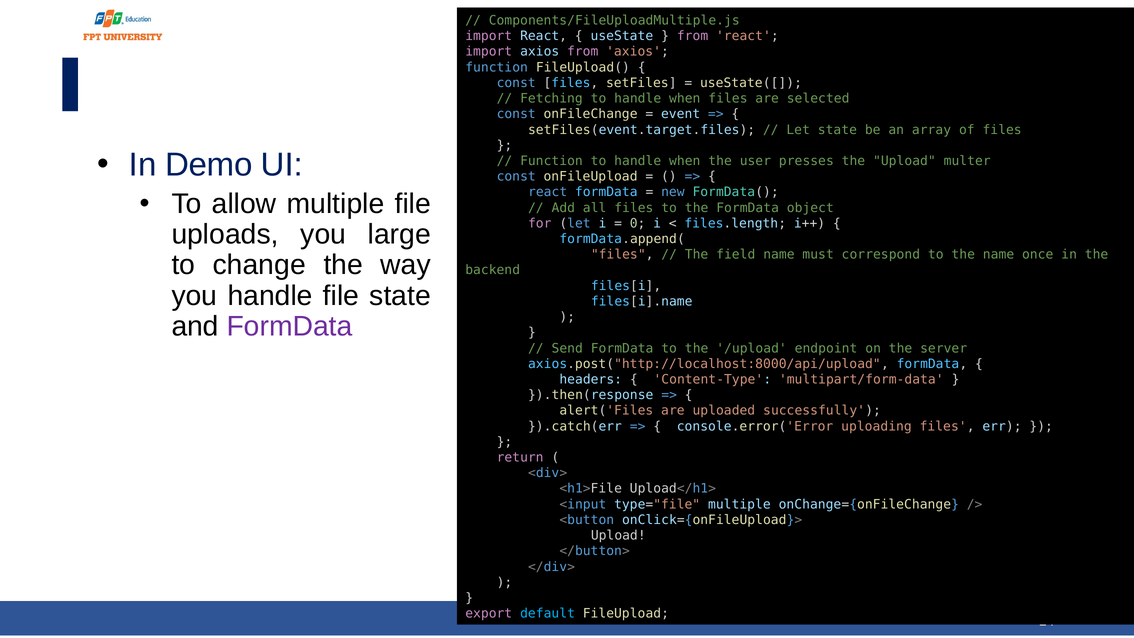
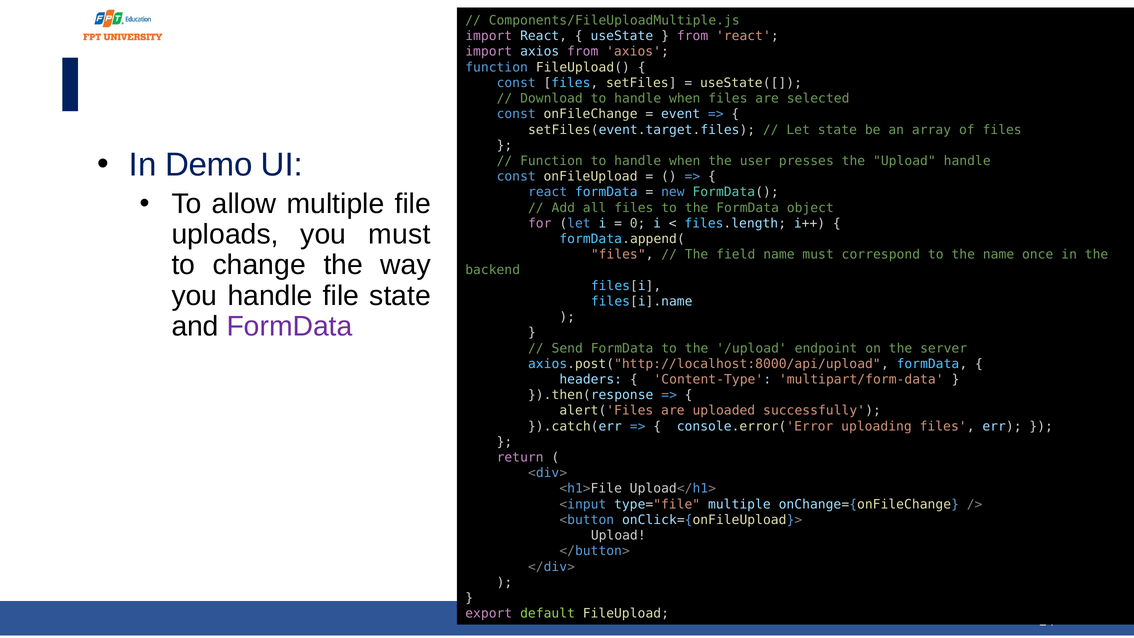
Fetching: Fetching -> Download (551, 99)
Upload multer: multer -> handle (967, 161)
you large: large -> must (399, 234)
default colour: light blue -> light green (548, 613)
